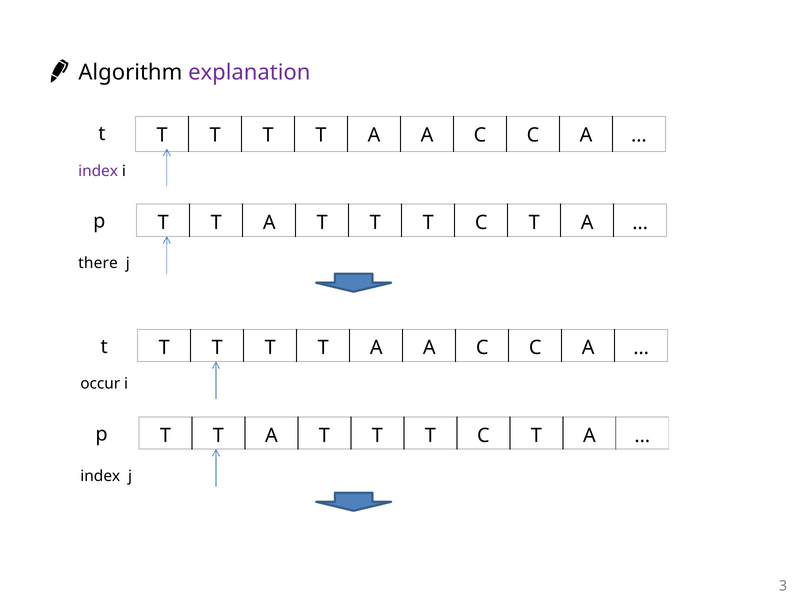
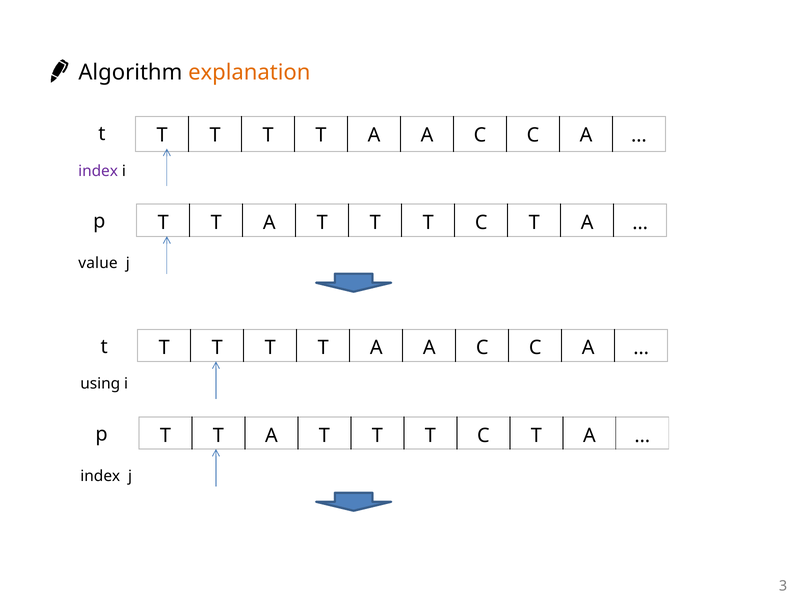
explanation colour: purple -> orange (249, 72)
there: there -> value (98, 263)
occur: occur -> using (100, 384)
